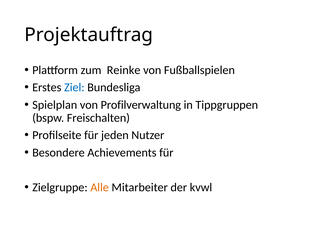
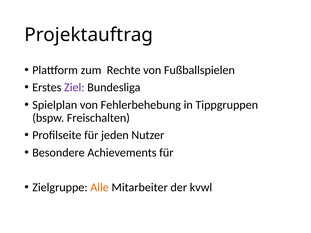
Reinke: Reinke -> Rechte (124, 70)
Ziel colour: blue -> purple (74, 87)
Profilverwaltung: Profilverwaltung -> Fehlerbehebung (141, 105)
